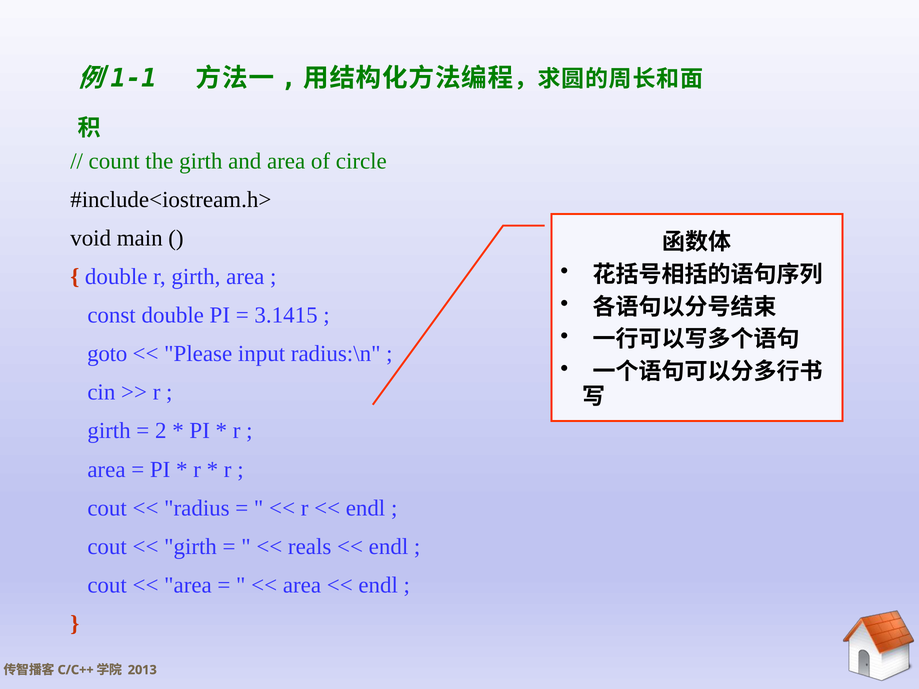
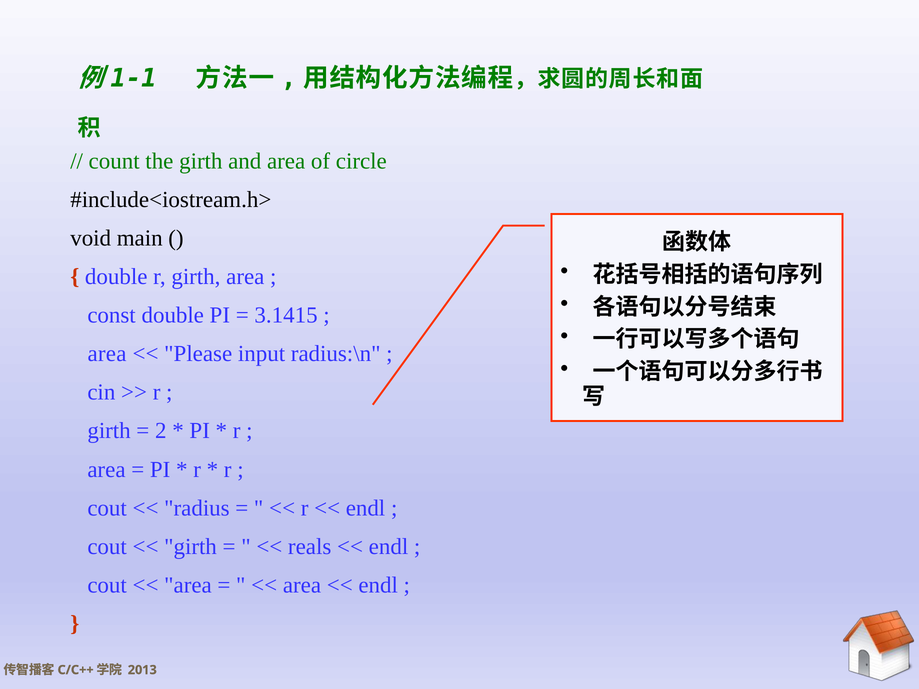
goto: goto -> area (107, 354)
